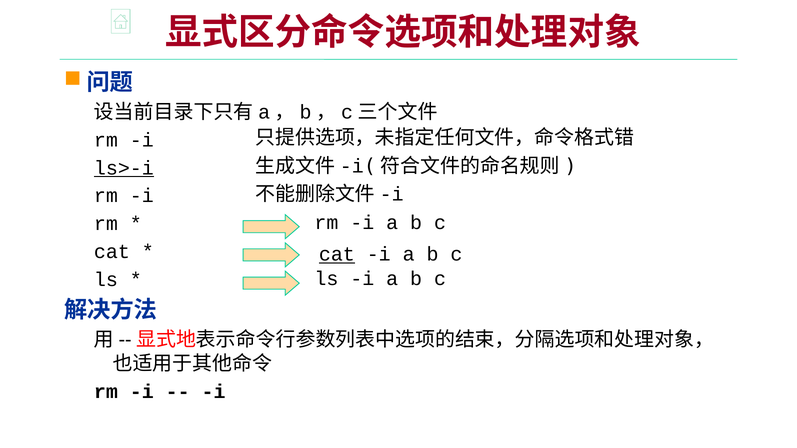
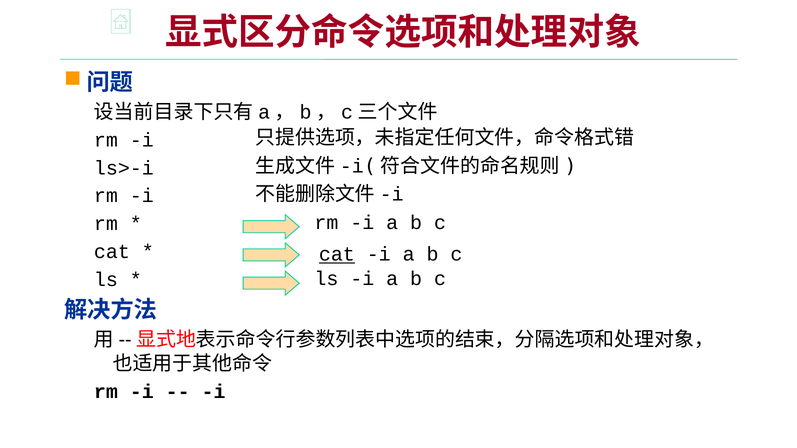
ls>-i underline: present -> none (124, 168)
